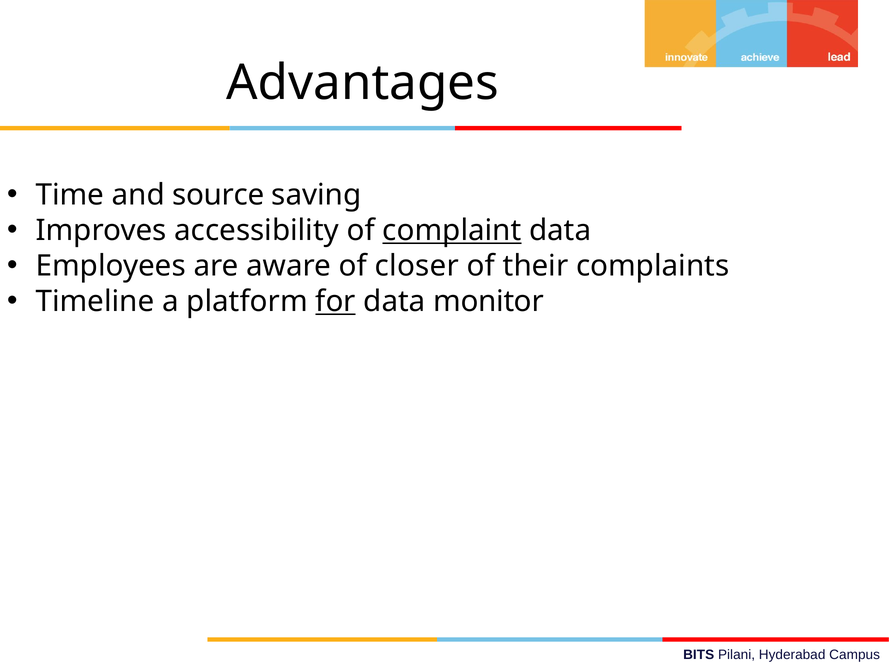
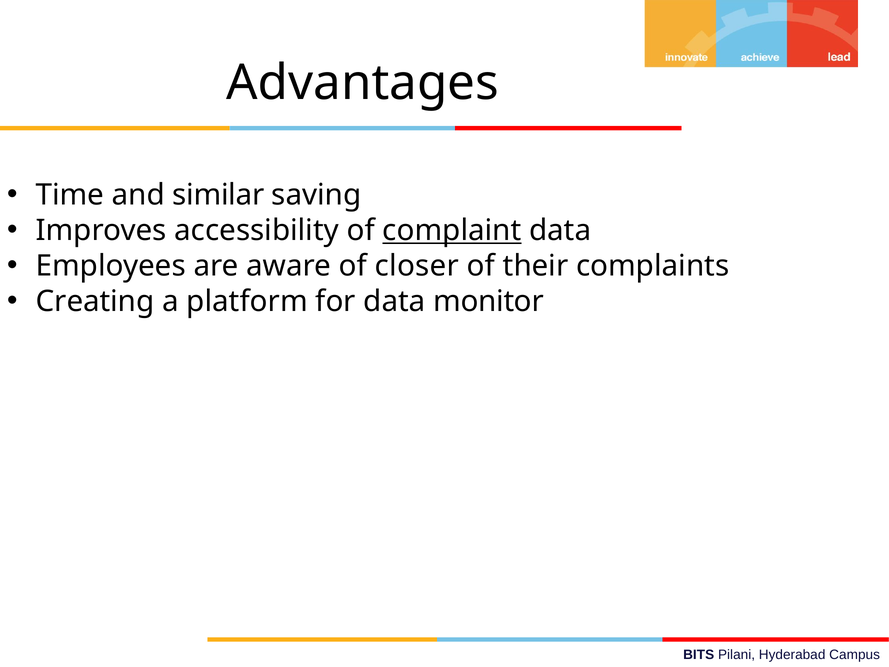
source: source -> similar (218, 195)
Timeline: Timeline -> Creating (95, 301)
for underline: present -> none (336, 301)
